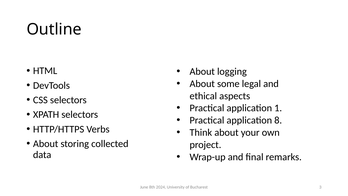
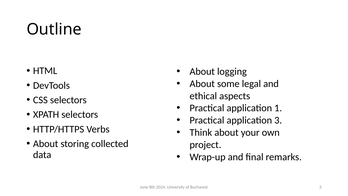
application 8: 8 -> 3 (278, 120)
